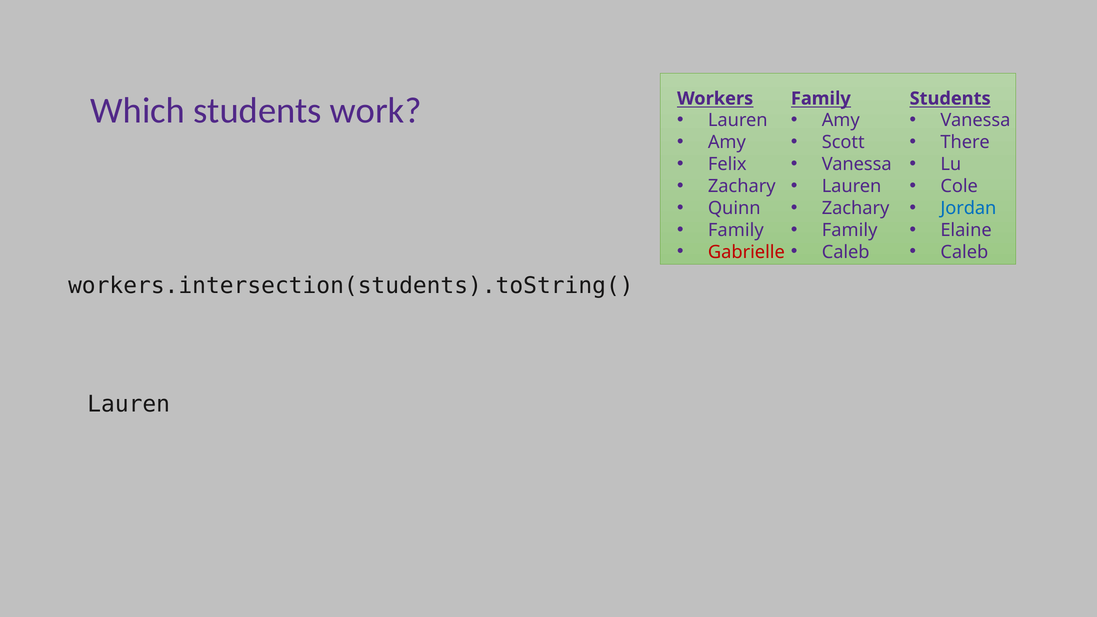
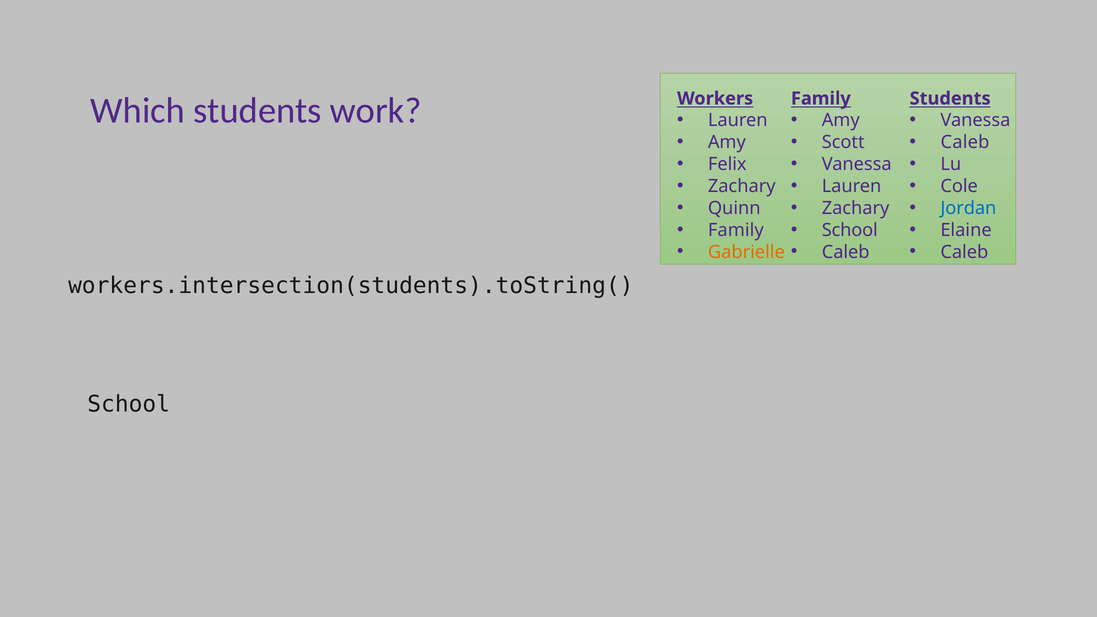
There: There -> Caleb (965, 142)
Family: Family -> School (850, 230)
Gabrielle colour: red -> orange (746, 252)
Lauren: Lauren -> School (129, 404)
